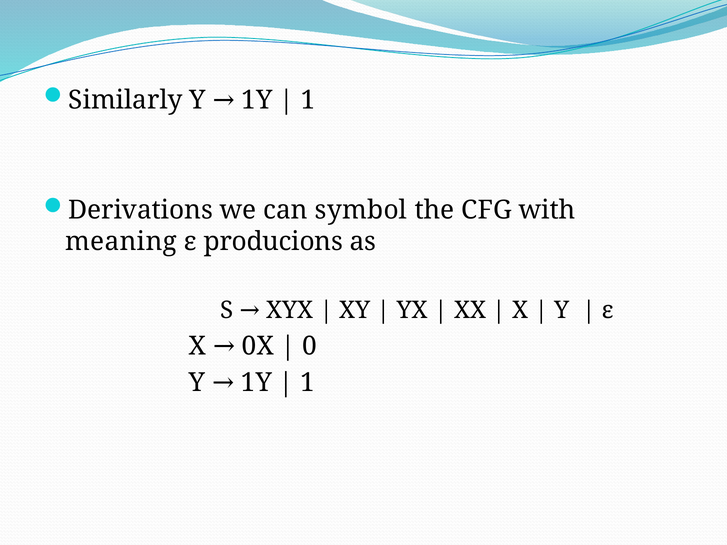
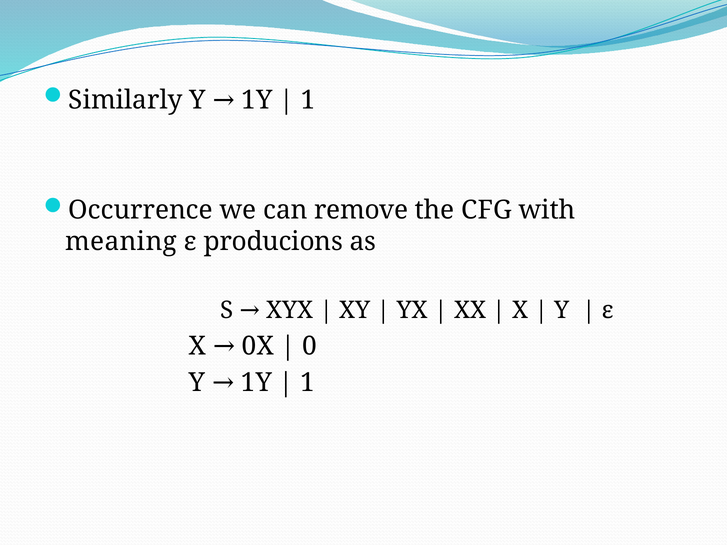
Derivations: Derivations -> Occurrence (141, 210)
symbol: symbol -> remove (361, 210)
